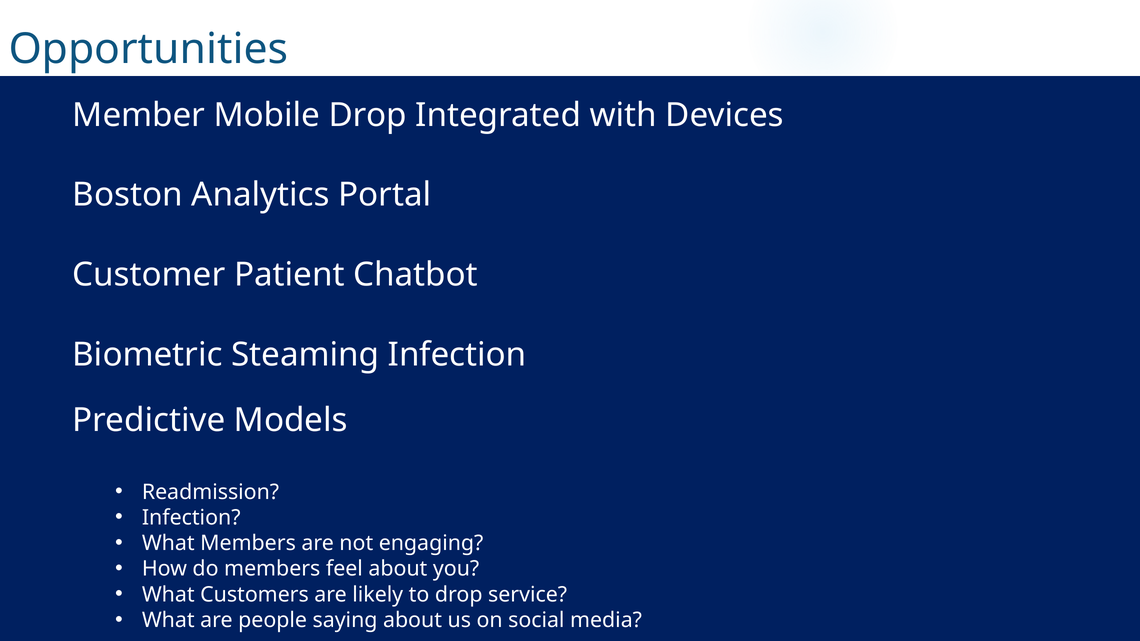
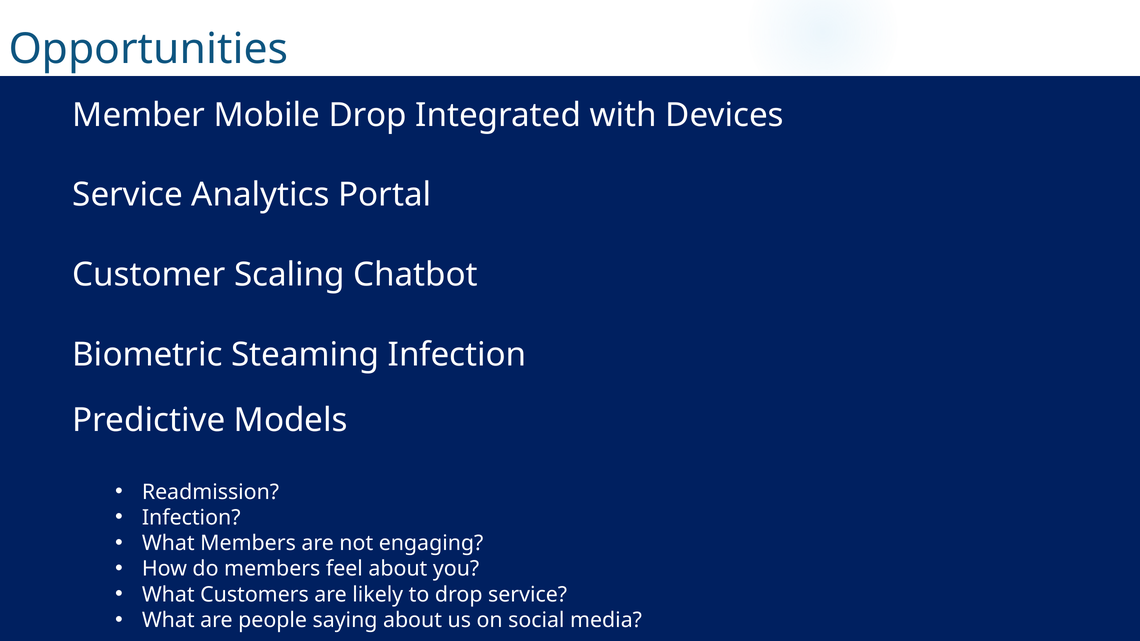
Boston: Boston -> Service (128, 195)
Patient: Patient -> Scaling (289, 275)
